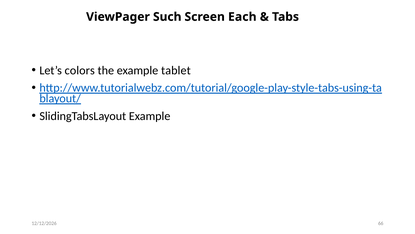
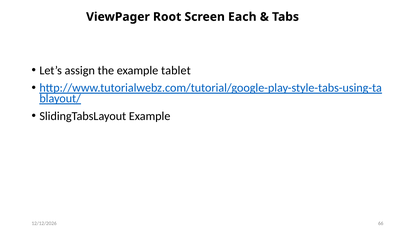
Such: Such -> Root (167, 17)
colors: colors -> assign (80, 70)
